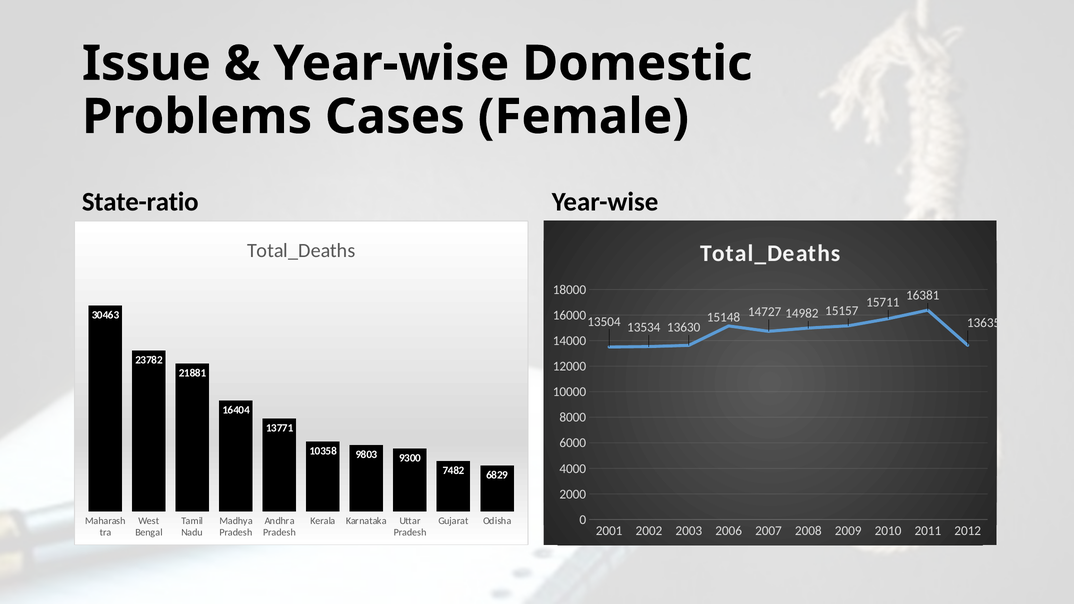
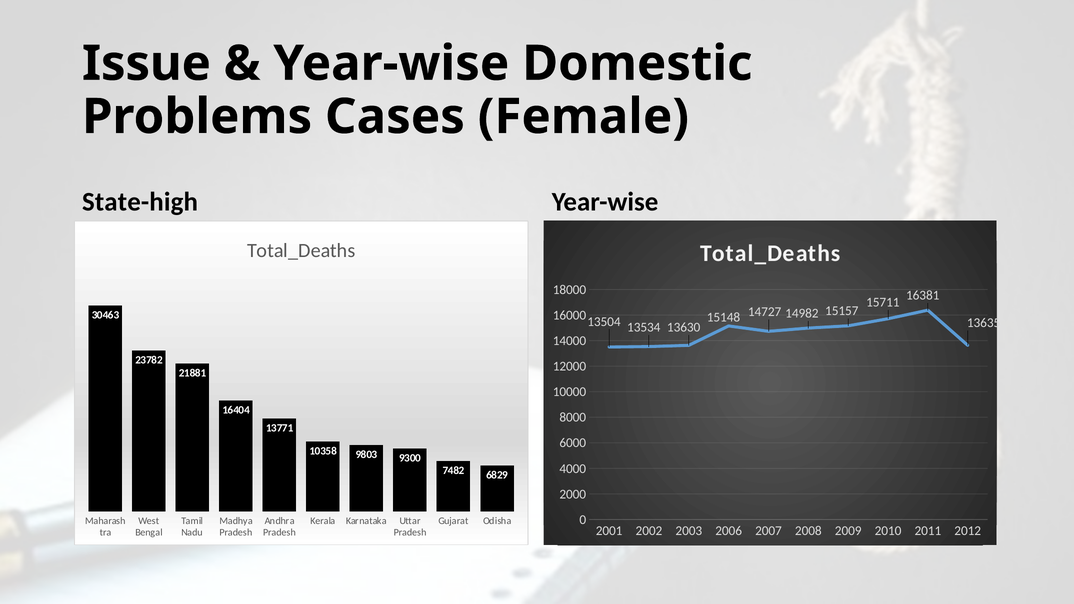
State-ratio: State-ratio -> State-high (140, 202)
